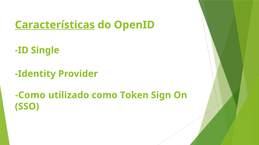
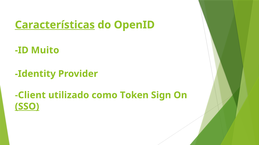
Single: Single -> Muito (45, 50)
Como: Como -> Client (30, 96)
SSO underline: none -> present (27, 107)
